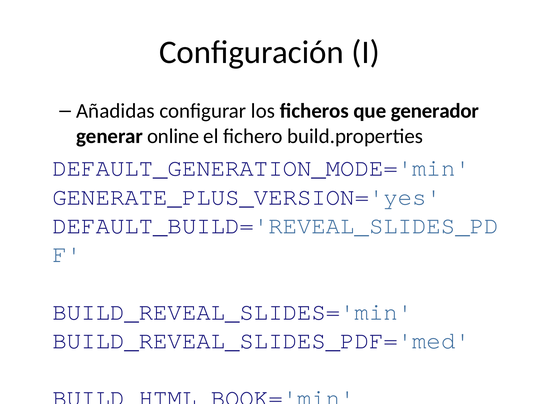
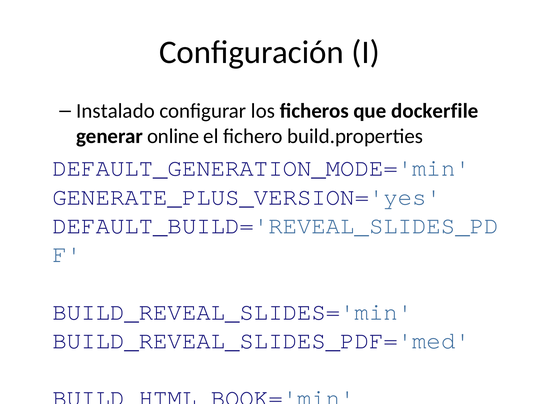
Añadidas: Añadidas -> Instalado (115, 111)
generador: generador -> dockerfile (435, 111)
